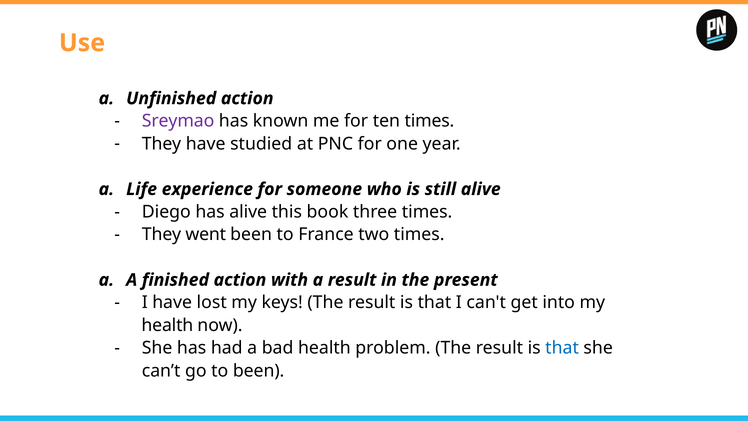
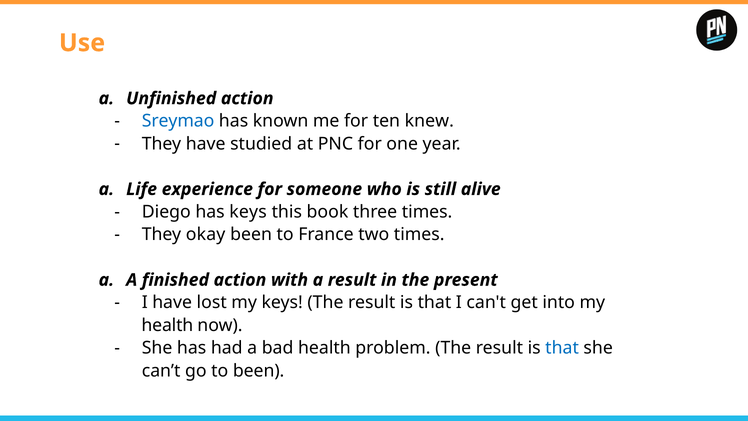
Sreymao colour: purple -> blue (178, 121)
ten times: times -> knew (429, 121)
has alive: alive -> keys (248, 212)
went: went -> okay (206, 234)
